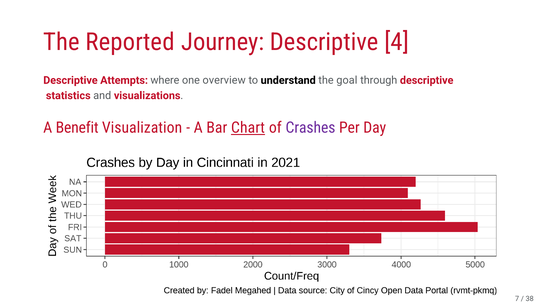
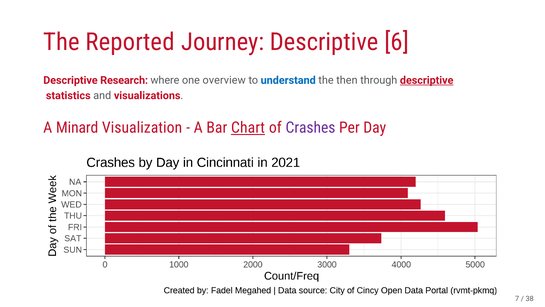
4: 4 -> 6 (397, 42)
Attempts: Attempts -> Research (124, 80)
understand colour: black -> blue (288, 80)
goal: goal -> then (347, 80)
descriptive underline: none -> present (427, 80)
Benefit: Benefit -> Minard (77, 128)
